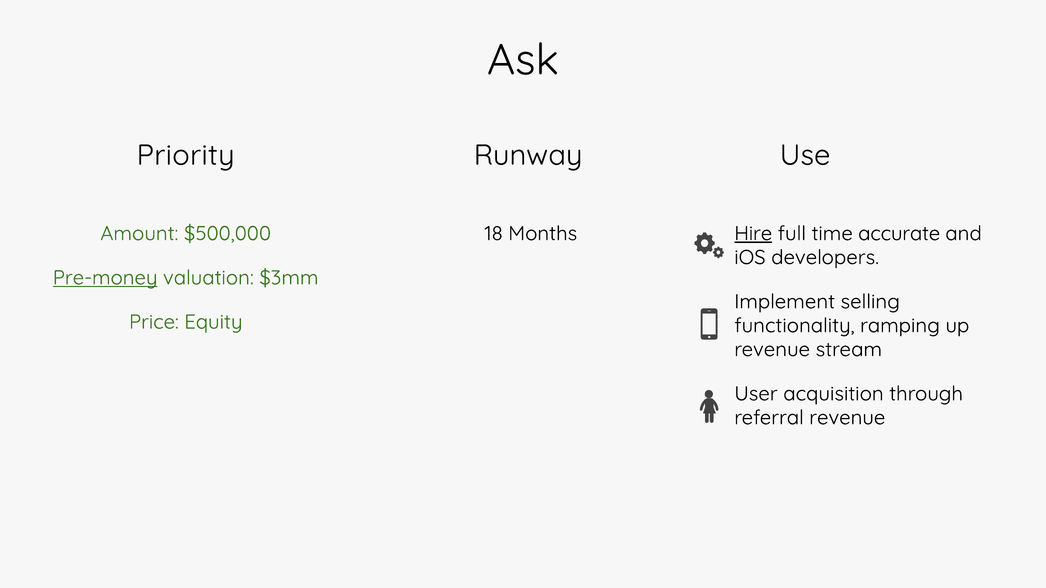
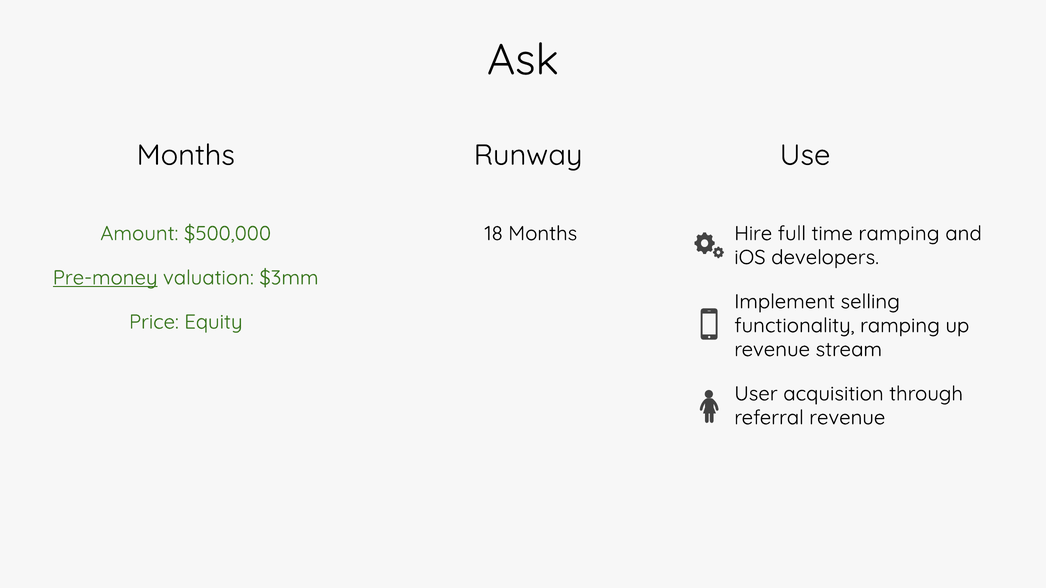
Priority: Priority -> Months (186, 155)
Hire underline: present -> none (753, 234)
time accurate: accurate -> ramping (899, 234)
